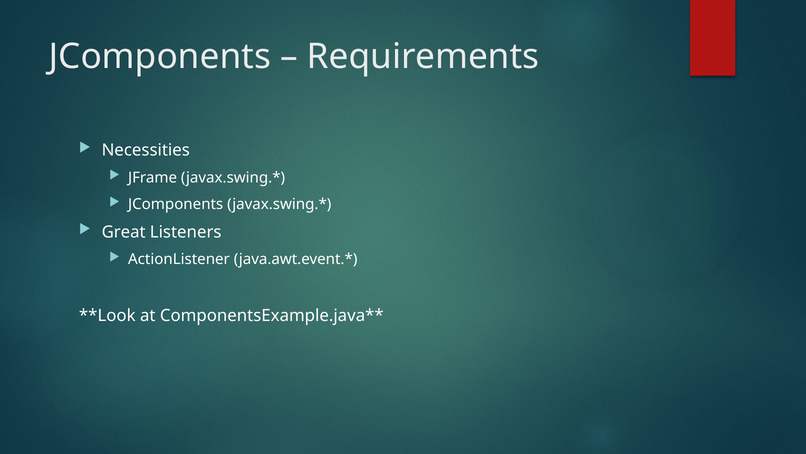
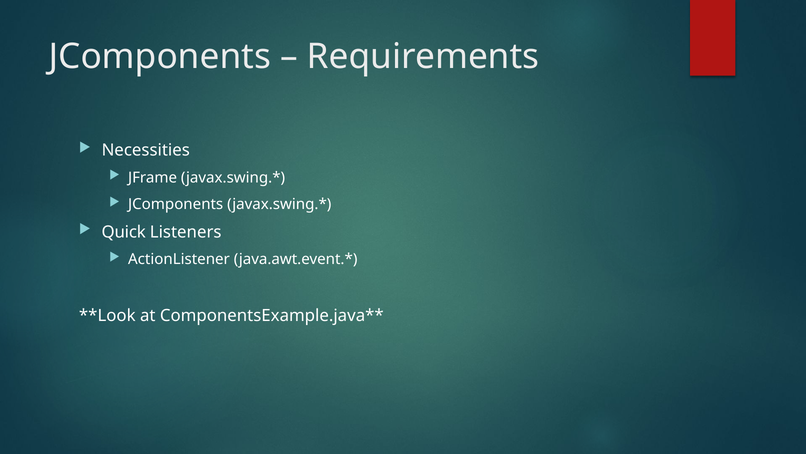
Great: Great -> Quick (124, 232)
